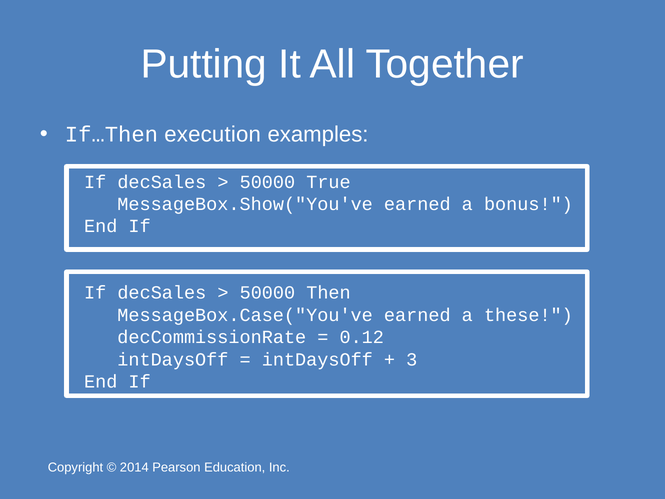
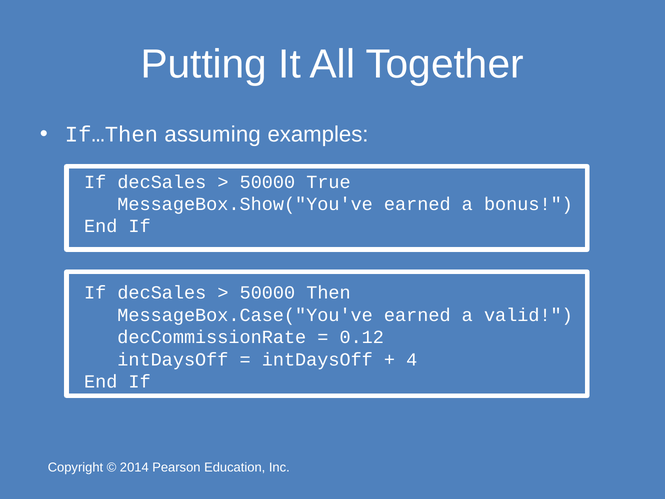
execution: execution -> assuming (213, 135)
these: these -> valid (528, 315)
3: 3 -> 4 (412, 359)
